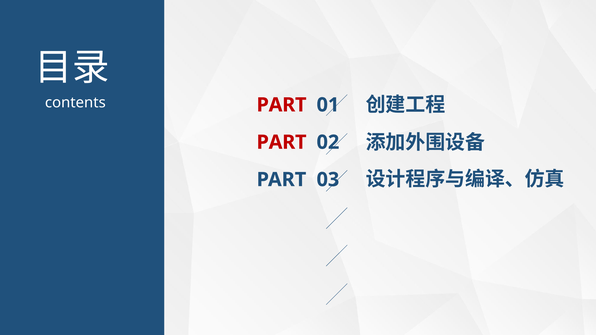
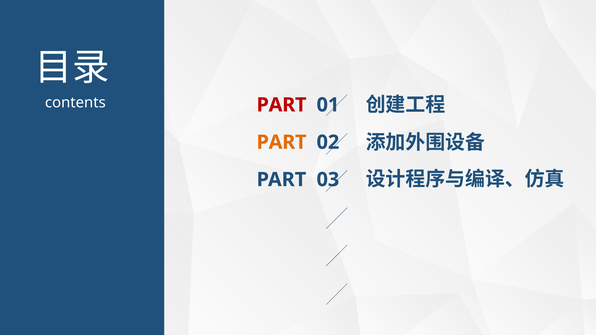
PART colour: red -> orange (282, 142)
